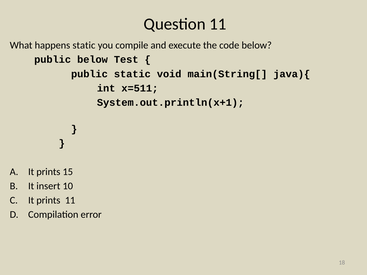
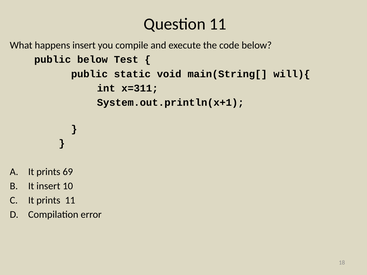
happens static: static -> insert (84, 45)
java){: java){ -> will){ (292, 74)
x=511: x=511 -> x=311 (140, 88)
15: 15 -> 69 (68, 172)
